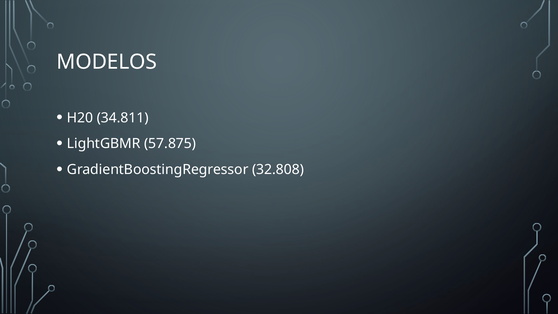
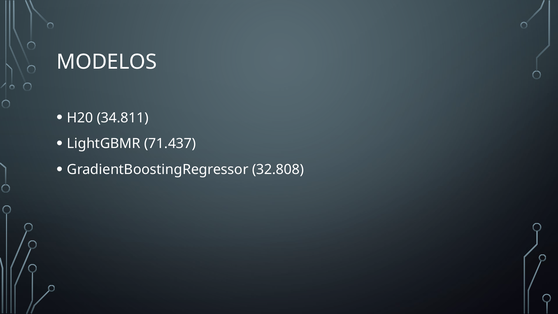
57.875: 57.875 -> 71.437 (170, 144)
